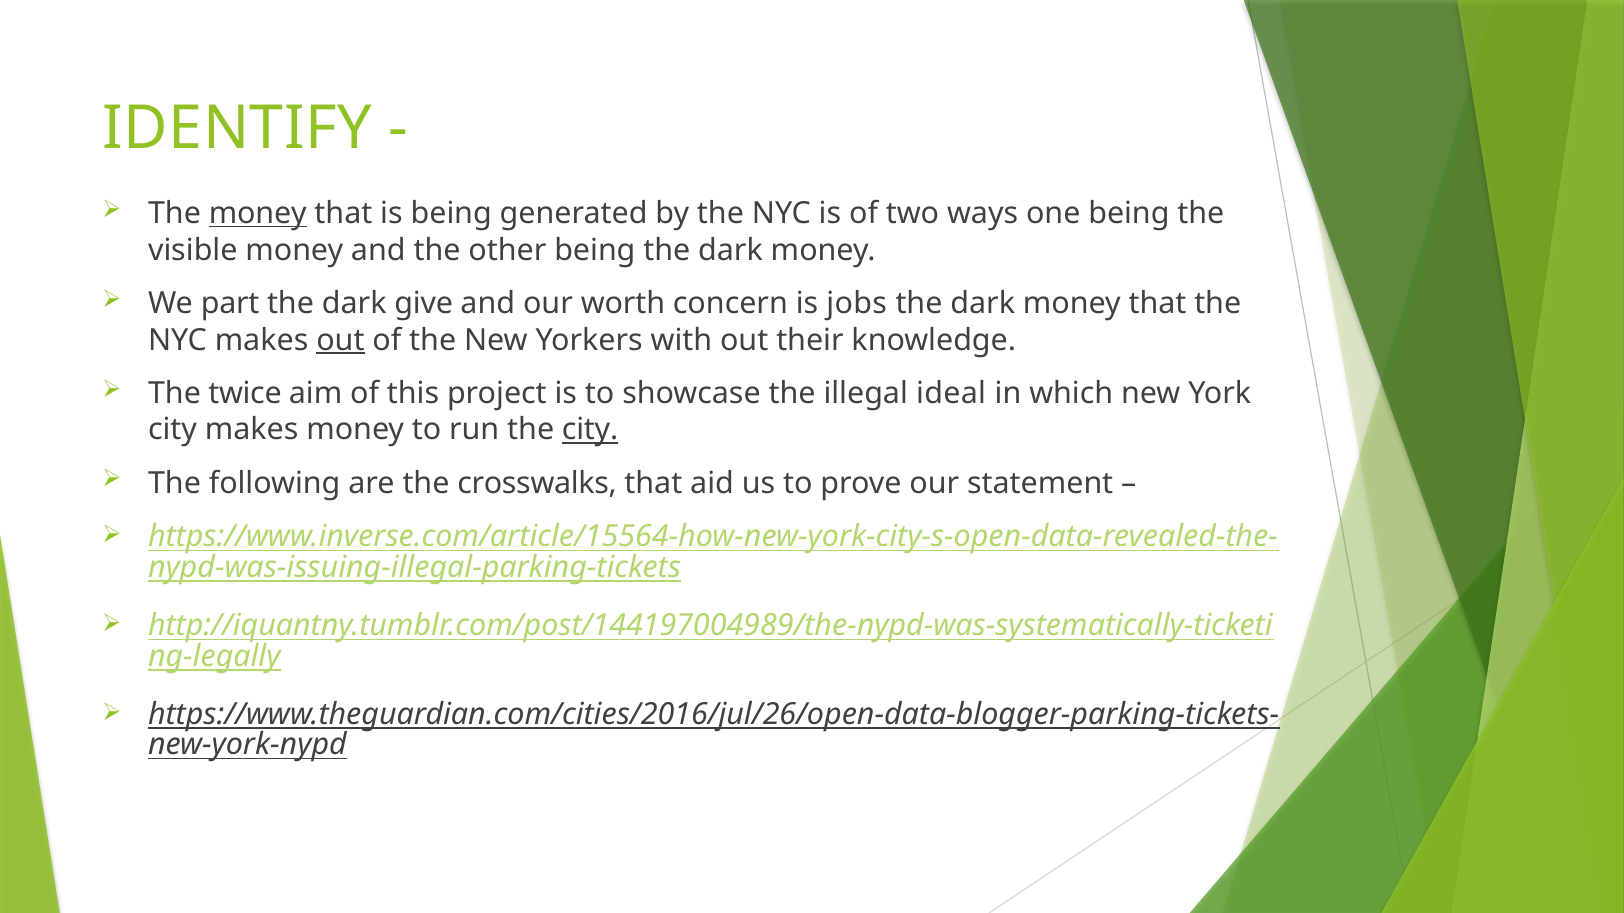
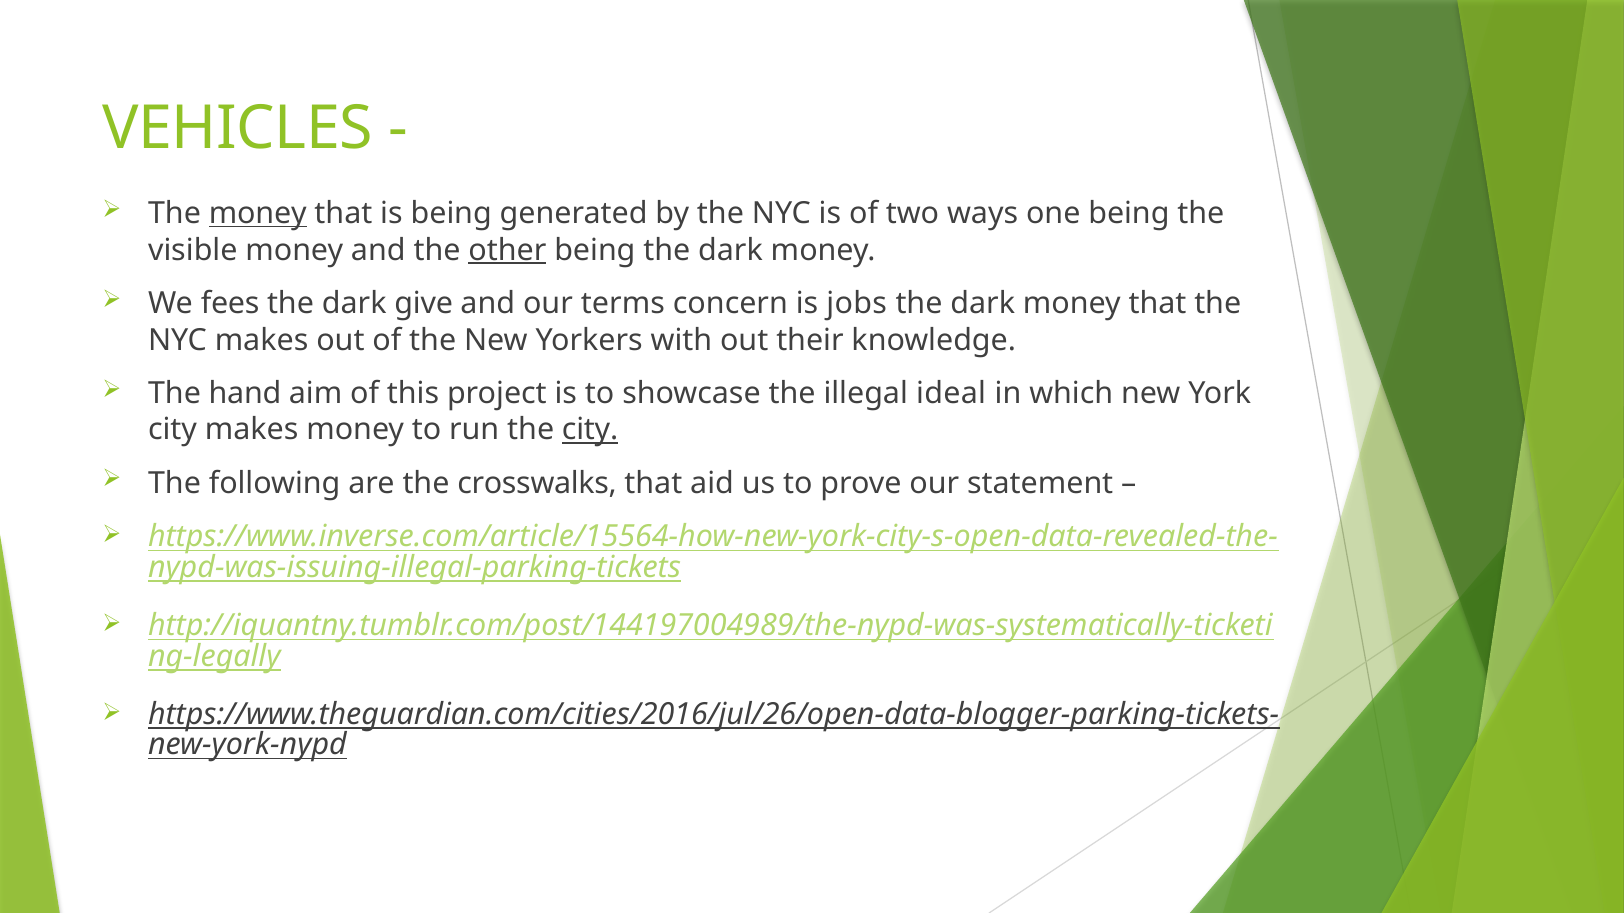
IDENTIFY: IDENTIFY -> VEHICLES (238, 128)
other underline: none -> present (507, 250)
part: part -> fees (230, 304)
worth: worth -> terms (623, 304)
out underline: present -> none (340, 340)
twice: twice -> hand (245, 394)
